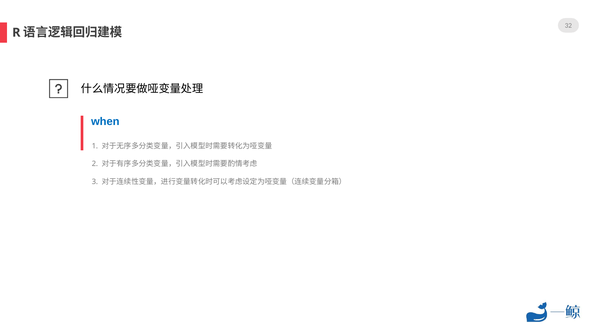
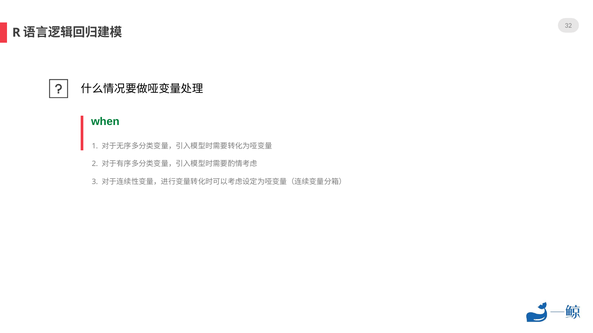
when colour: blue -> green (105, 122)
